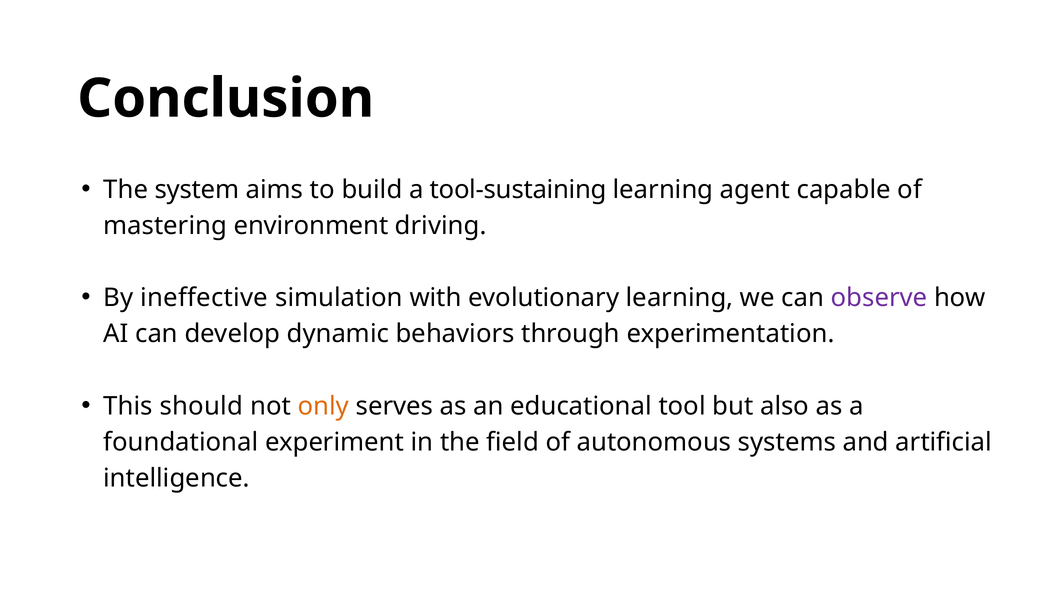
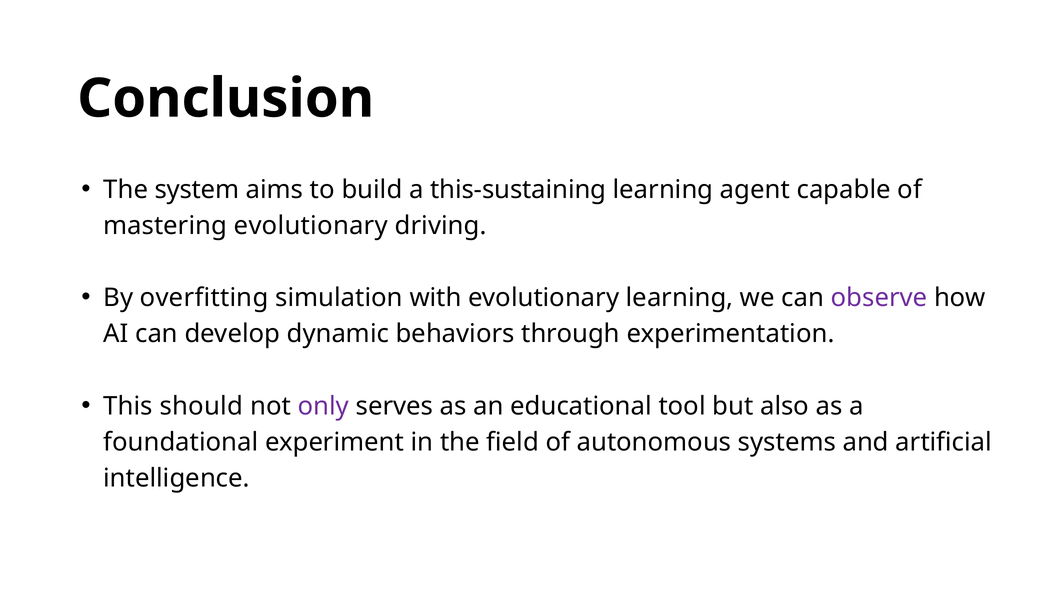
tool-sustaining: tool-sustaining -> this-sustaining (518, 190)
mastering environment: environment -> evolutionary (311, 226)
ineffective: ineffective -> overfitting (204, 298)
only colour: orange -> purple (323, 406)
